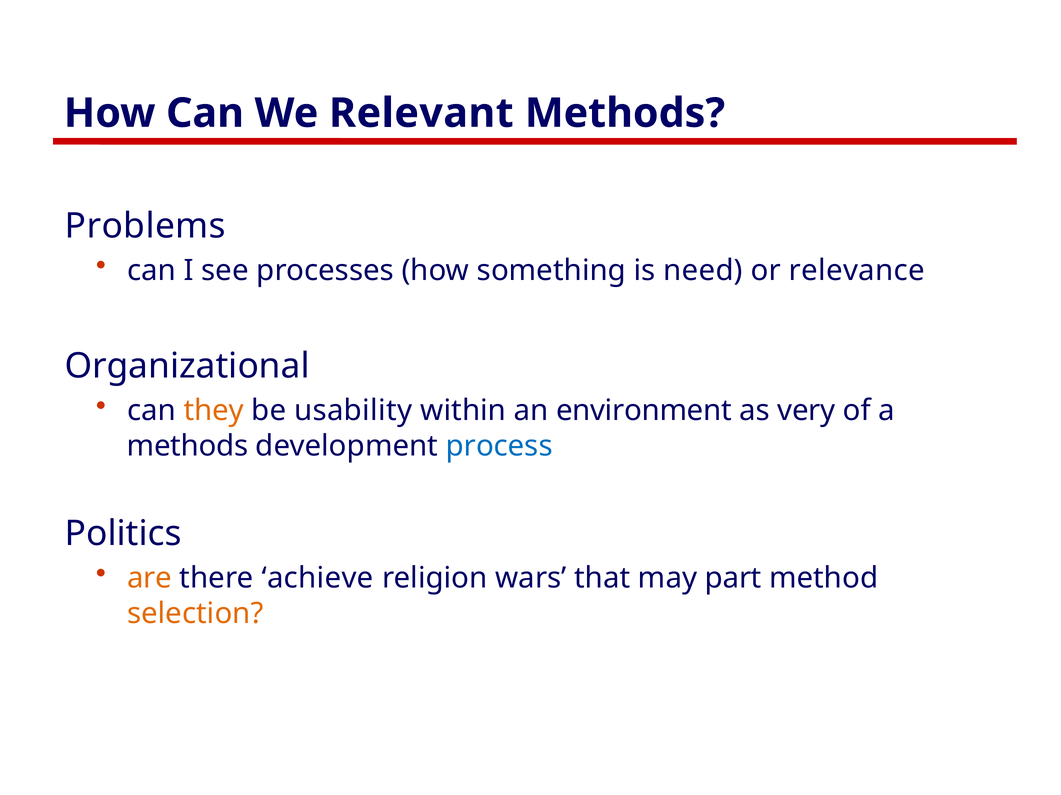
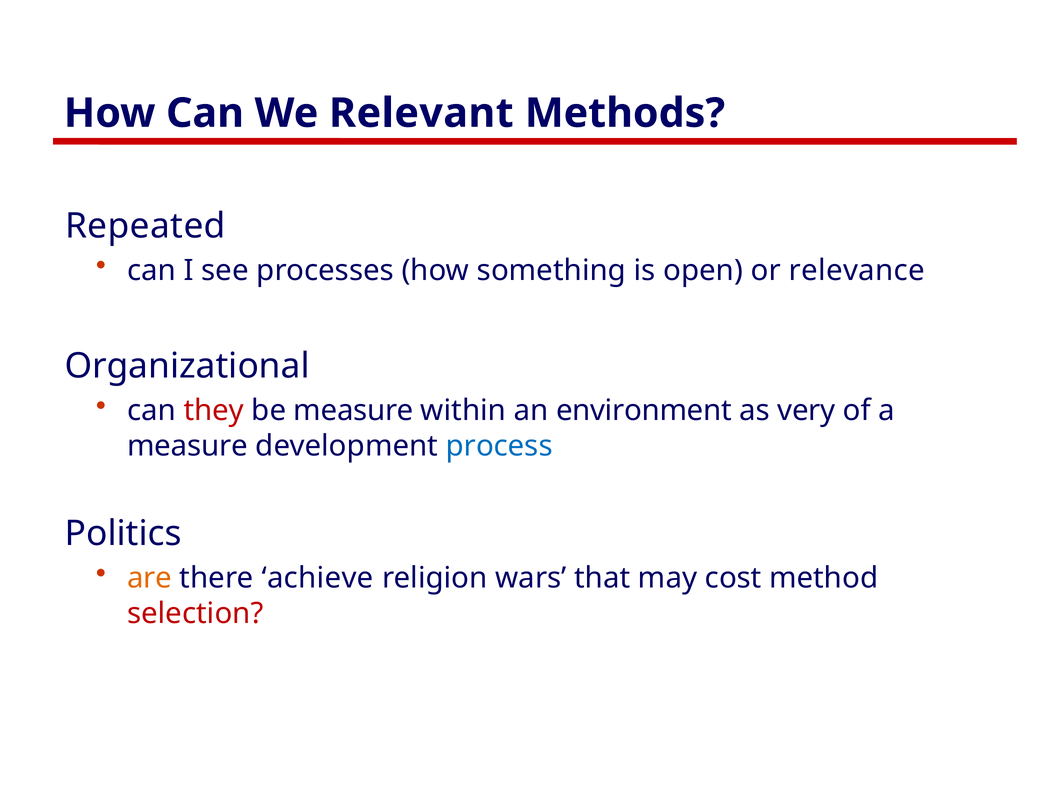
Problems: Problems -> Repeated (145, 226)
need: need -> open (703, 271)
they colour: orange -> red (214, 411)
be usability: usability -> measure (353, 411)
methods: methods -> measure (188, 446)
part: part -> cost (733, 579)
selection colour: orange -> red (195, 614)
